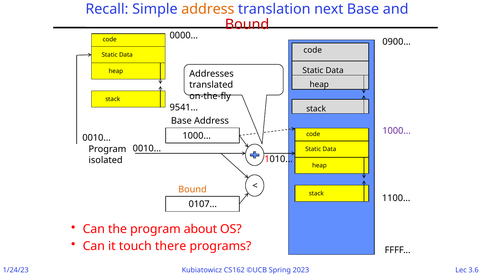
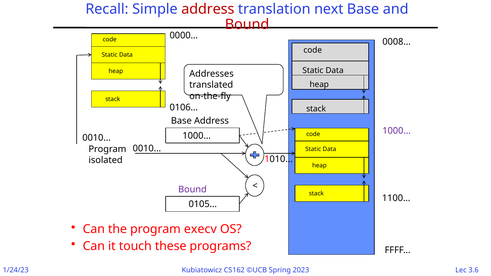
address colour: orange -> red (208, 9)
0900…: 0900… -> 0008… (397, 42)
9541…: 9541… -> 0106… (184, 108)
Bound colour: orange -> purple (192, 189)
0107…: 0107… -> 0105… (203, 204)
about: about -> execv (200, 229)
there: there -> these (171, 246)
